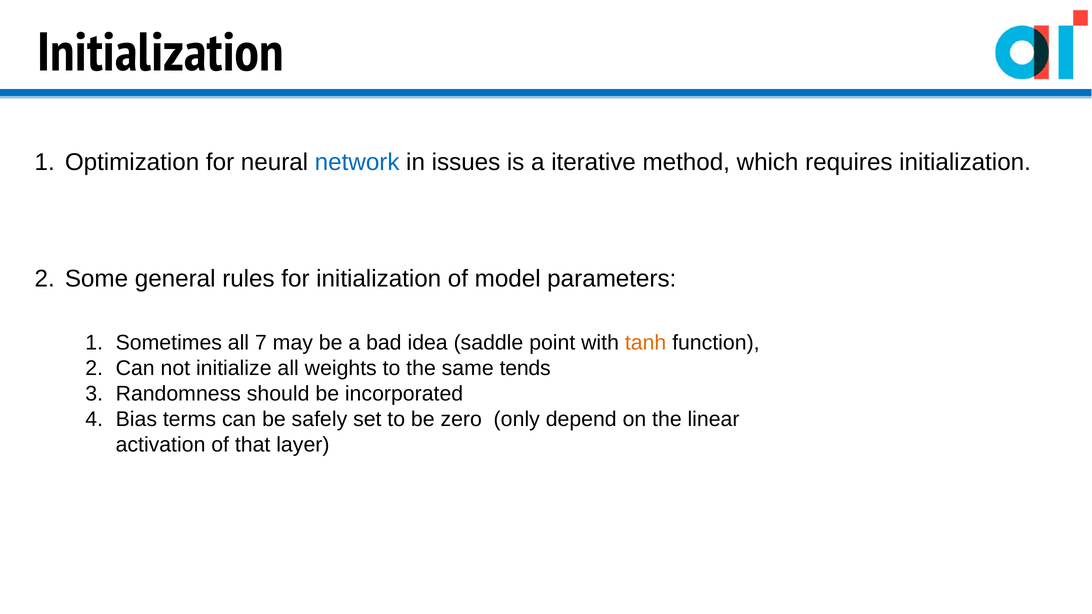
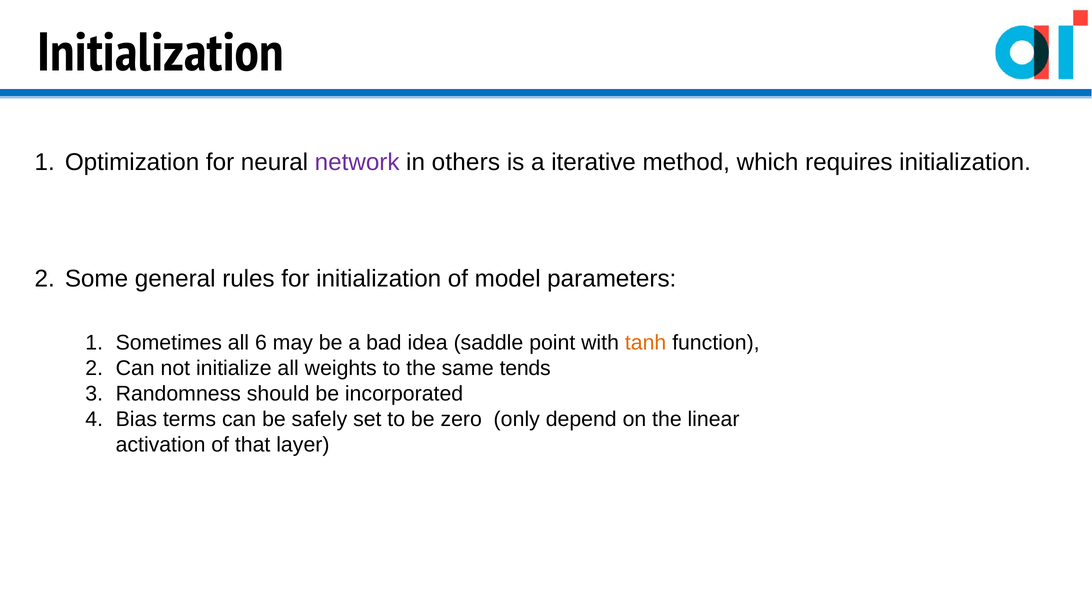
network colour: blue -> purple (357, 162)
issues: issues -> others (466, 162)
7: 7 -> 6 (261, 343)
